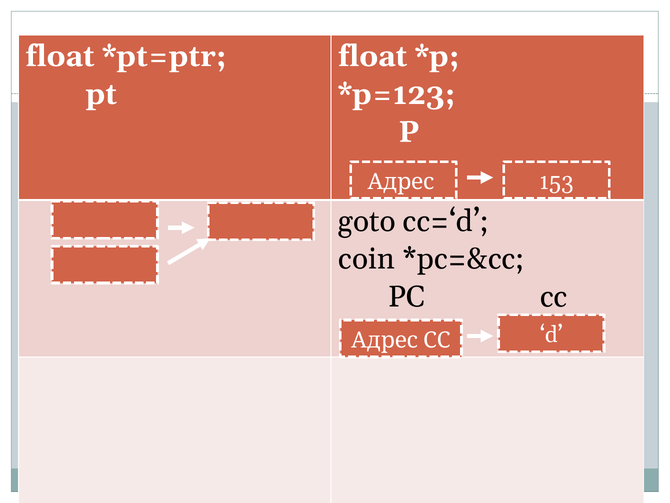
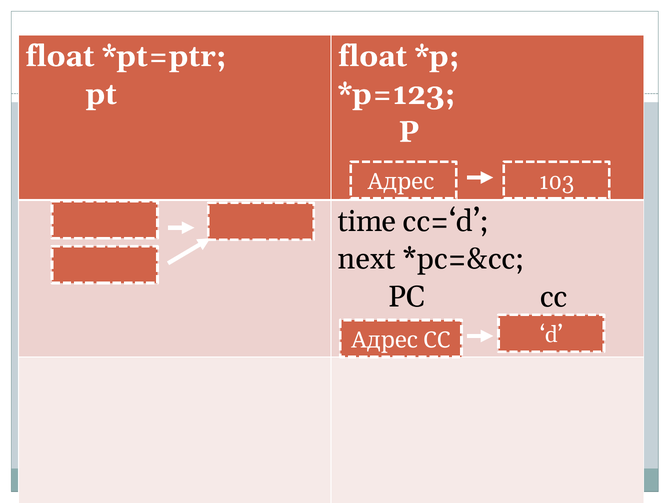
153: 153 -> 103 (557, 182)
goto: goto -> time (367, 221)
coin: coin -> next (367, 259)
